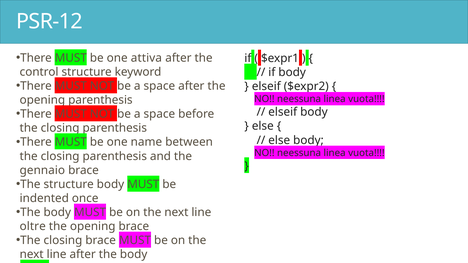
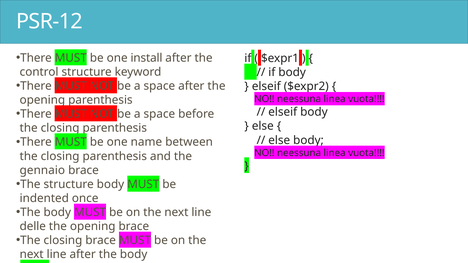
attiva: attiva -> install (147, 58)
oltre: oltre -> delle (33, 227)
